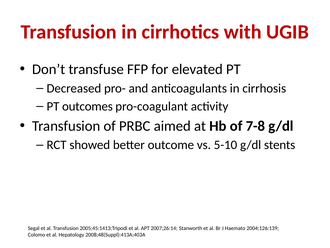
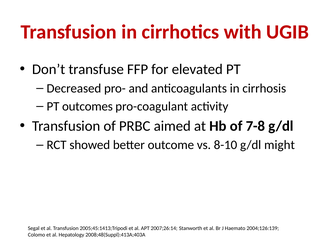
5-10: 5-10 -> 8-10 (225, 145)
stents: stents -> might (280, 145)
